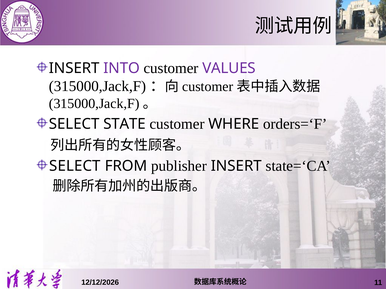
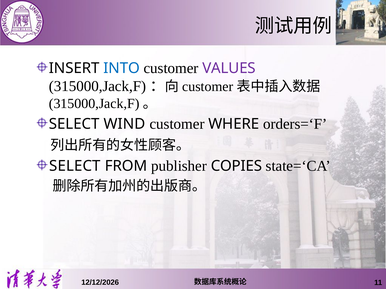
INTO colour: purple -> blue (122, 68)
STATE: STATE -> WIND (124, 124)
publisher INSERT: INSERT -> COPIES (236, 166)
